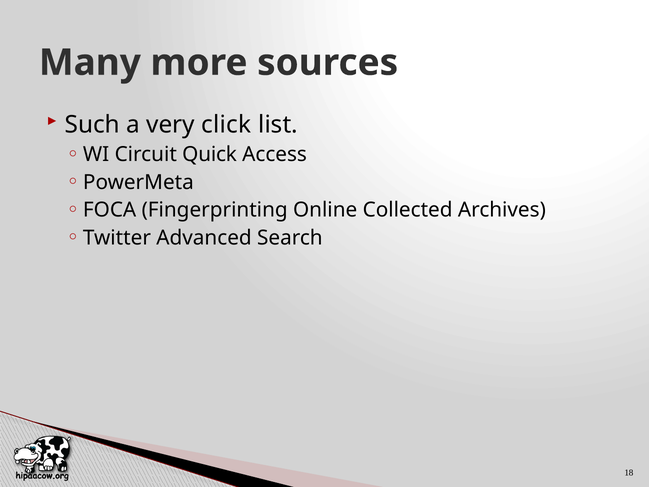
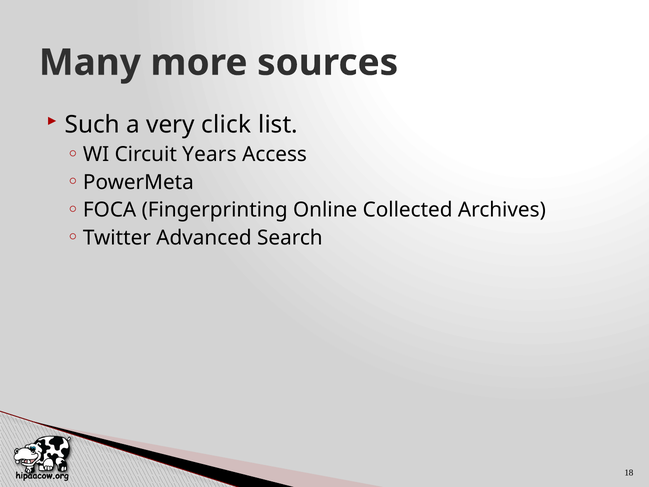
Quick: Quick -> Years (209, 154)
